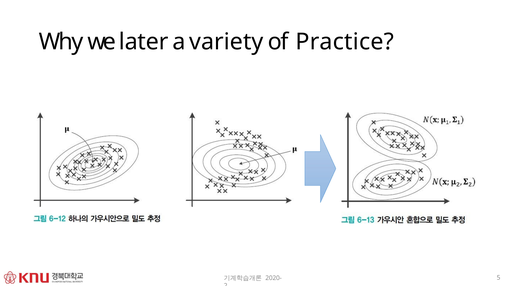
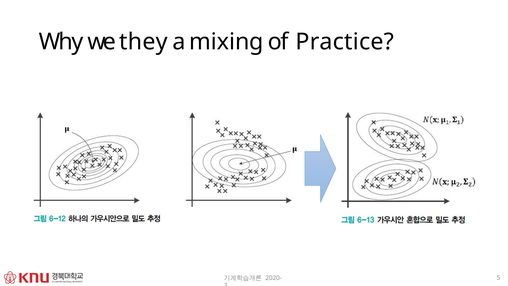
later: later -> they (143, 42)
variety: variety -> mixing (226, 42)
